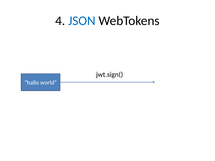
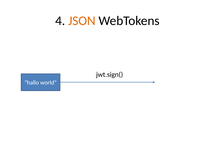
JSON colour: blue -> orange (82, 21)
